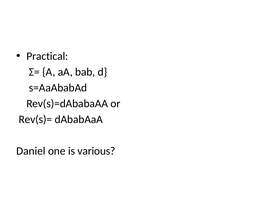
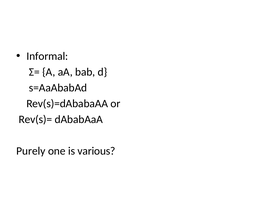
Practical: Practical -> Informal (47, 56)
Daniel: Daniel -> Purely (31, 151)
